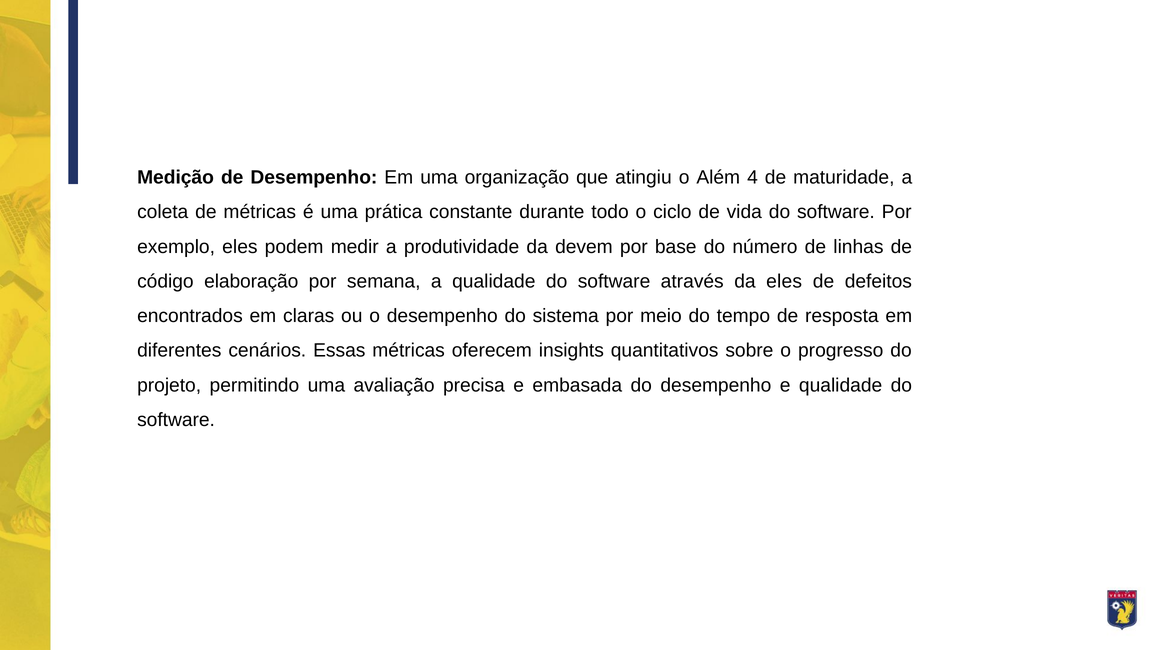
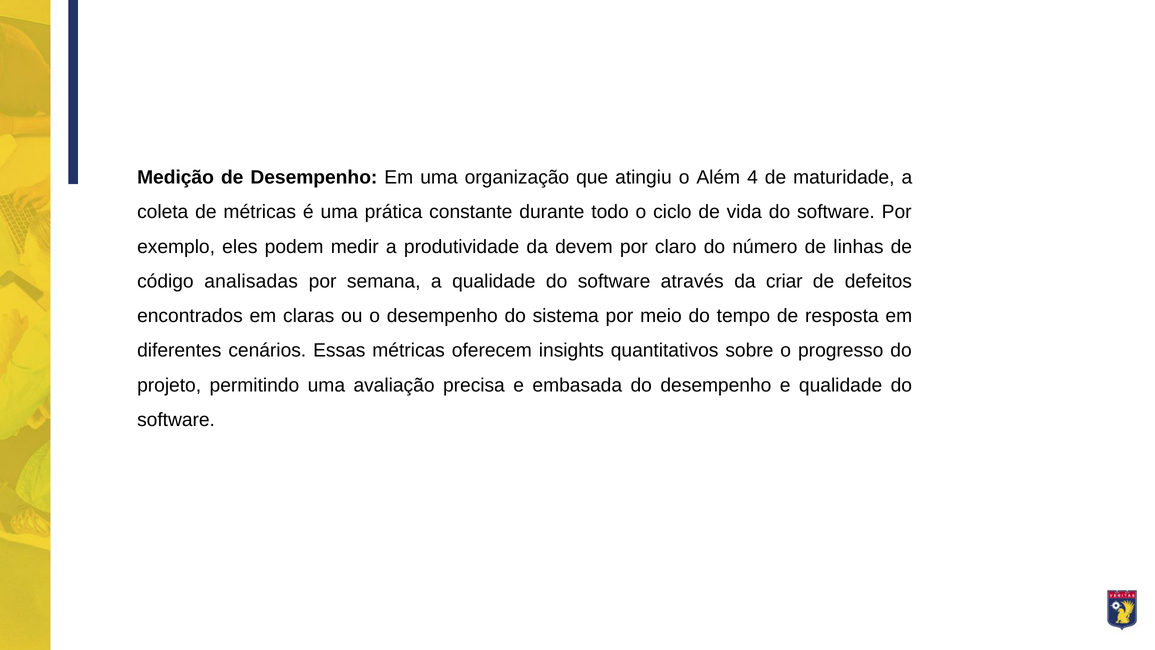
base: base -> claro (676, 247)
elaboração: elaboração -> analisadas (251, 281)
da eles: eles -> criar (784, 281)
